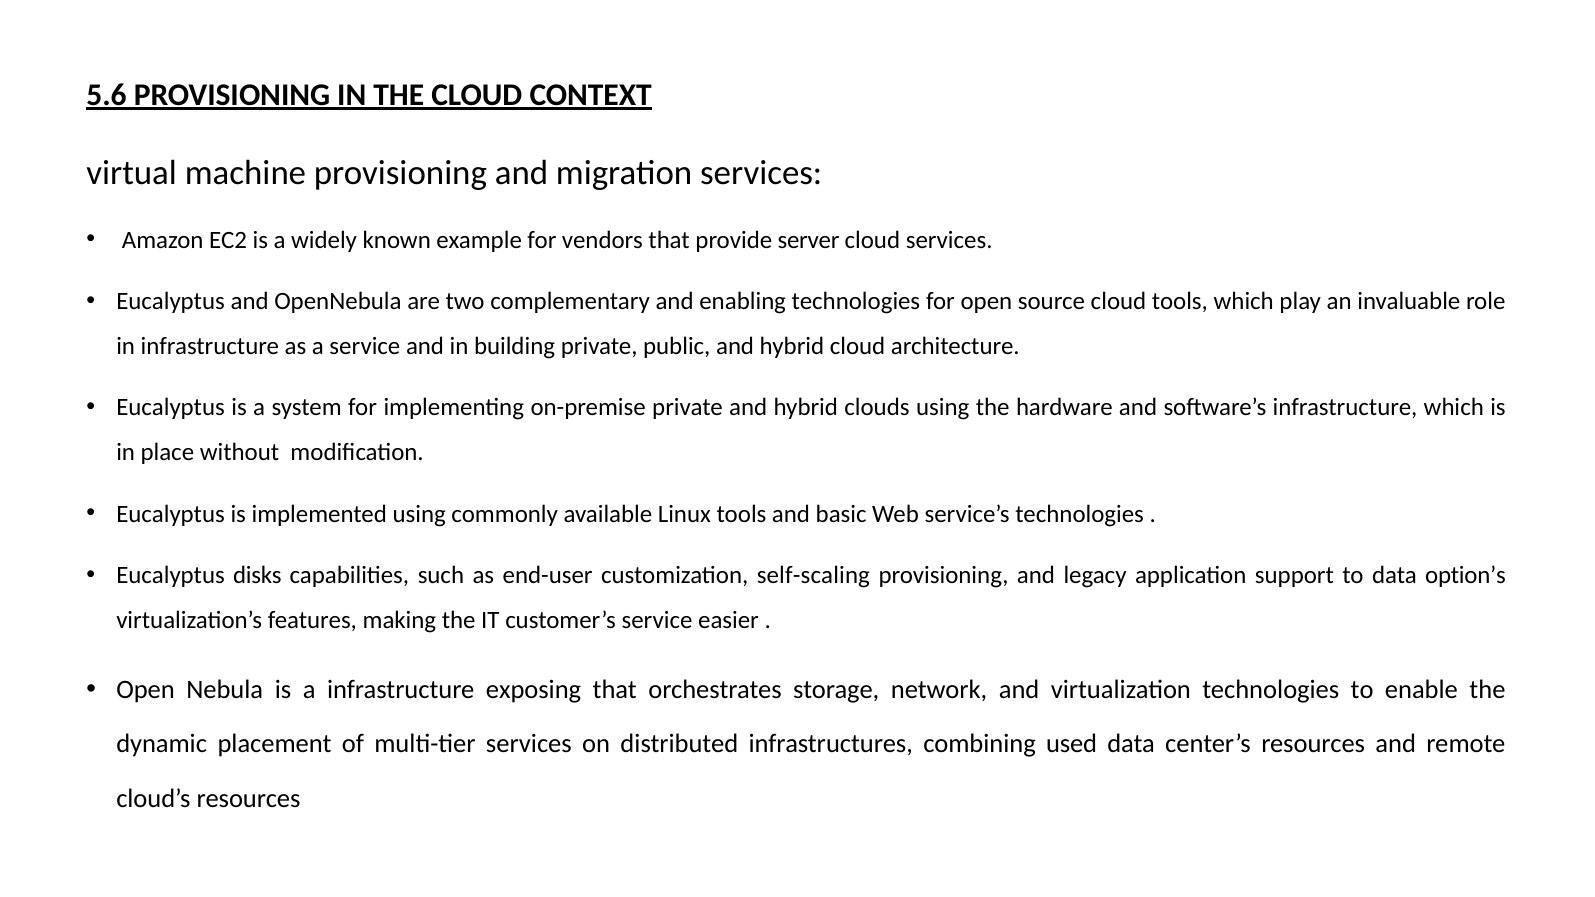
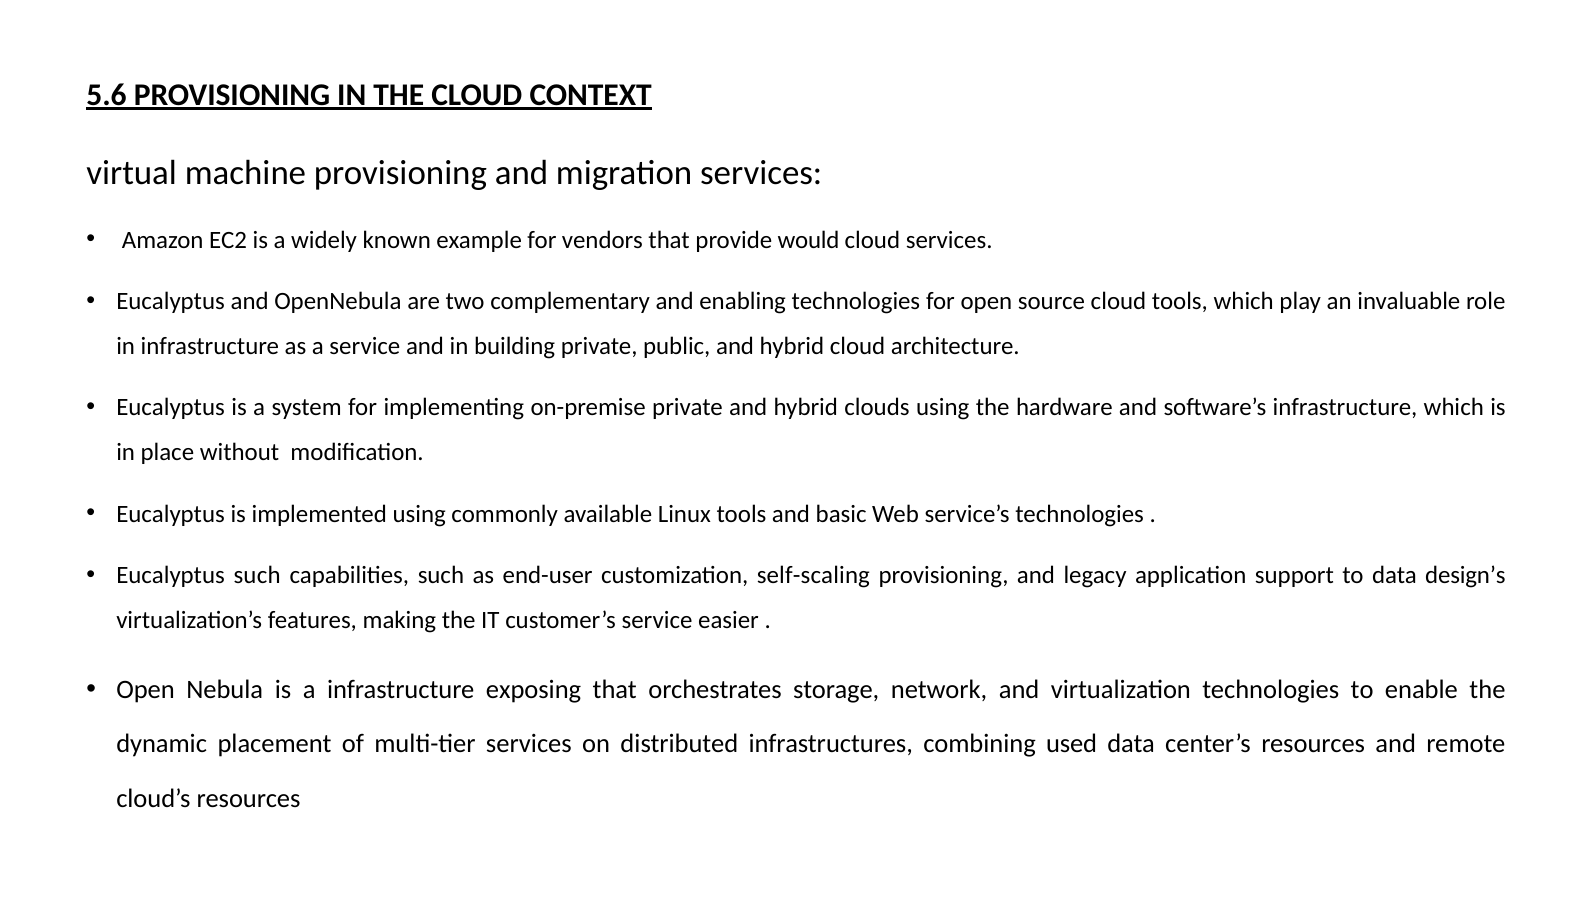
server: server -> would (809, 240)
Eucalyptus disks: disks -> such (257, 575)
option’s: option’s -> design’s (1465, 575)
